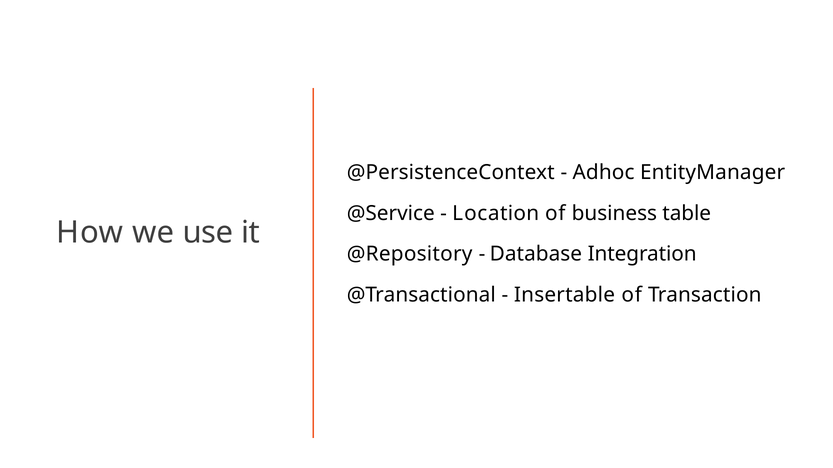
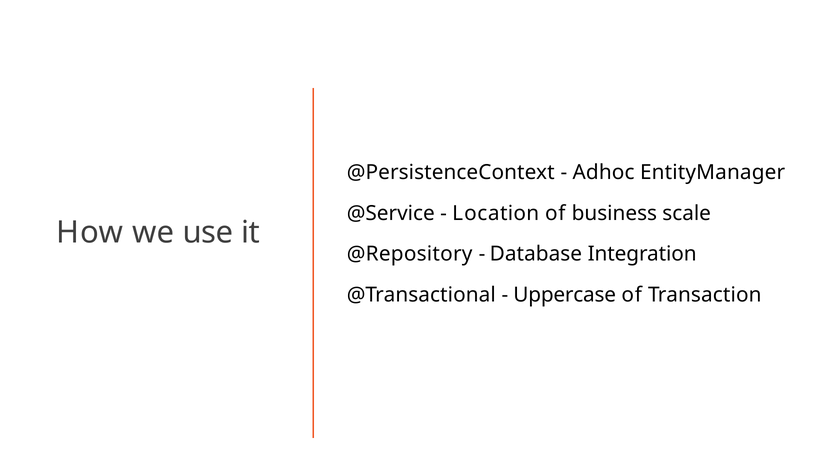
table: table -> scale (687, 213)
Insertable: Insertable -> Uppercase (565, 295)
